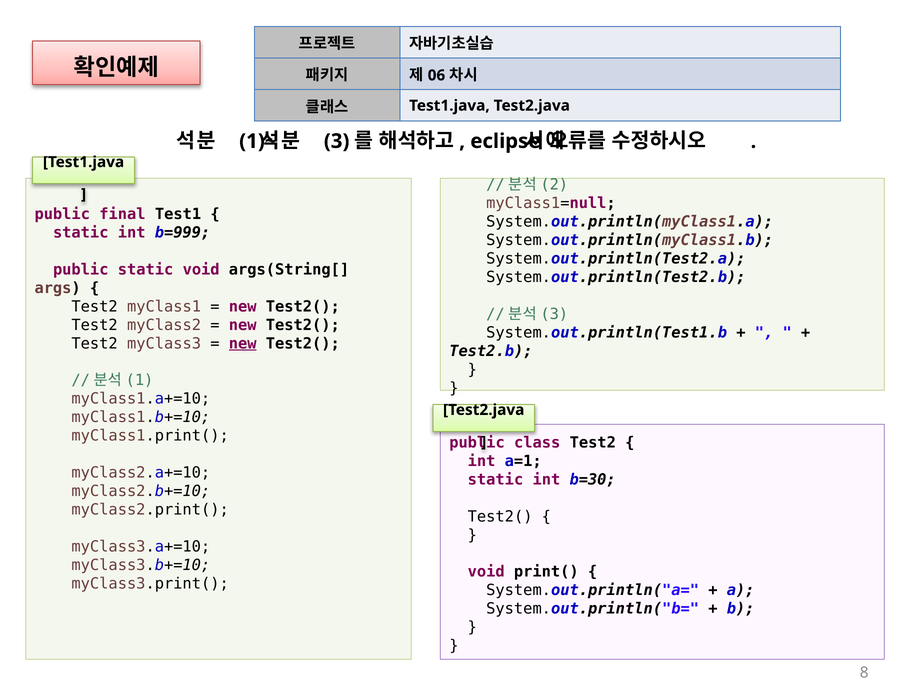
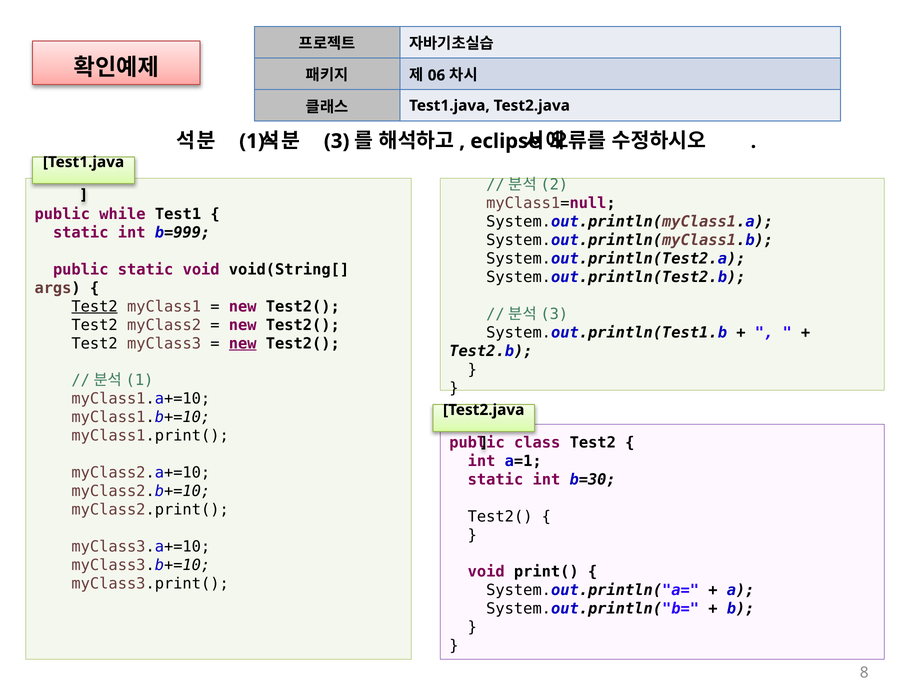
final: final -> while (122, 214)
args(String[: args(String[ -> void(String[ (289, 270)
Test2 underline: none -> present (95, 306)
